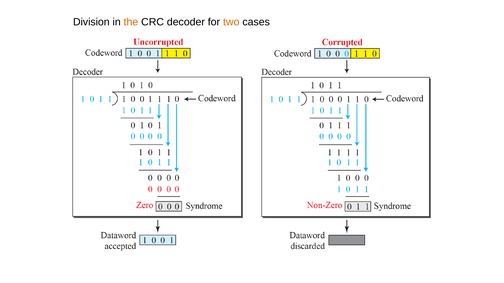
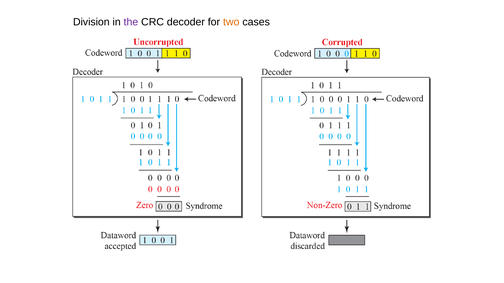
the colour: orange -> purple (131, 22)
